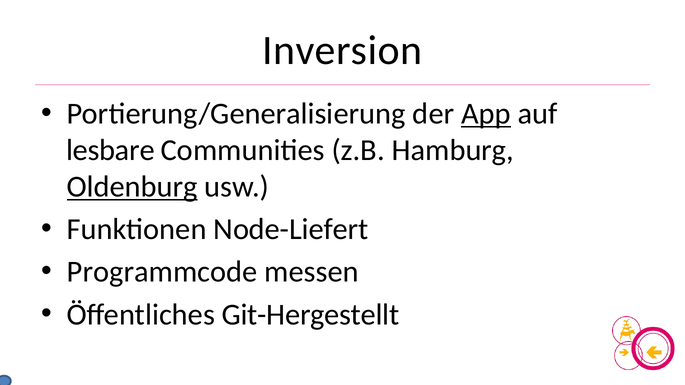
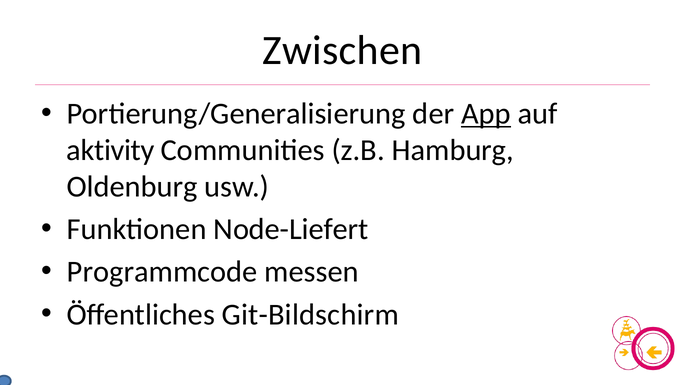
Inversion: Inversion -> Zwischen (342, 50)
lesbare: lesbare -> aktivity (110, 150)
Oldenburg underline: present -> none (132, 187)
Git-Hergestellt: Git-Hergestellt -> Git-Bildschirm (310, 315)
